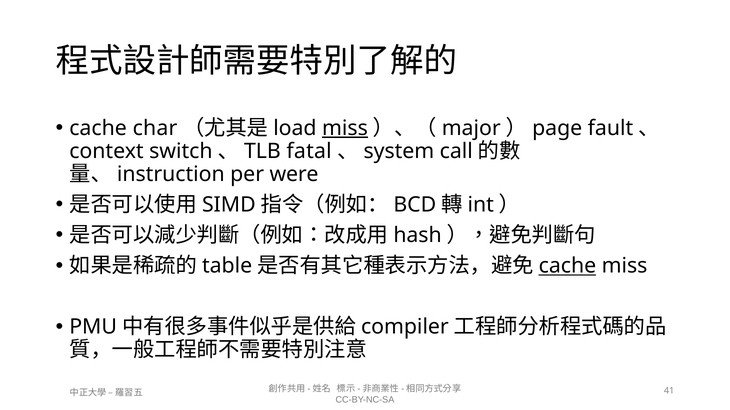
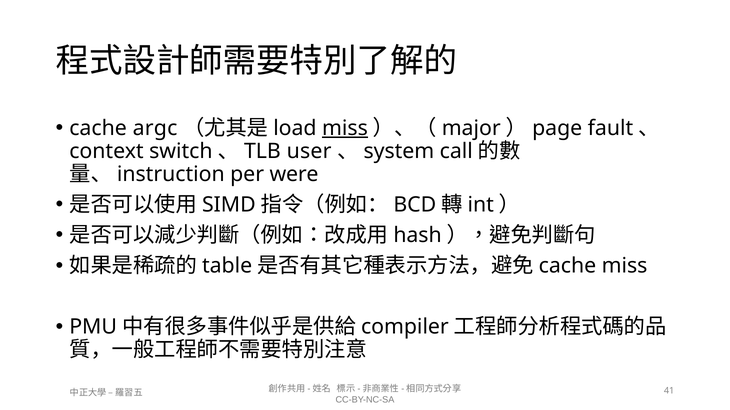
char: char -> argc (155, 128)
fatal: fatal -> user (309, 151)
cache underline: present -> none (567, 266)
